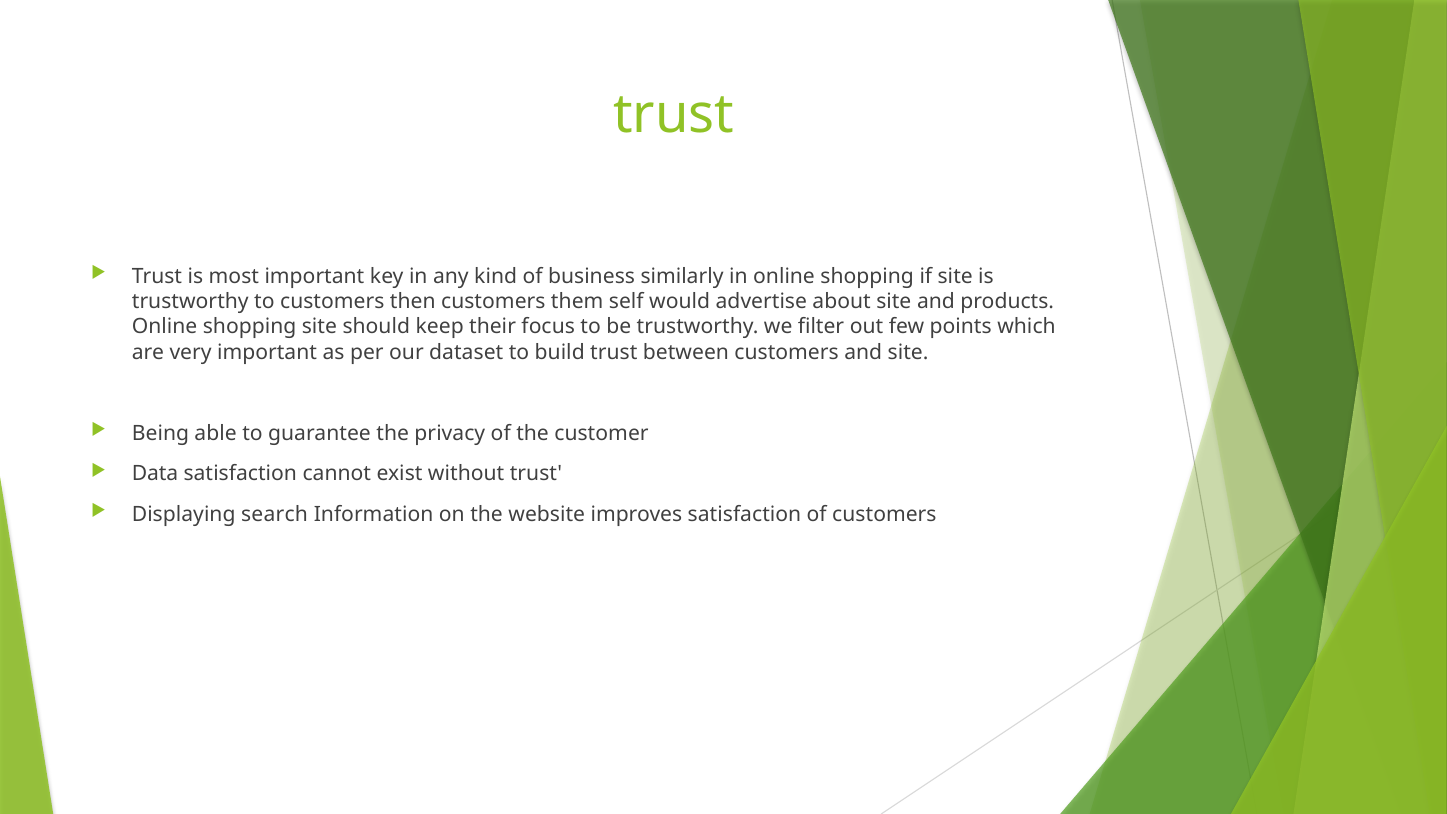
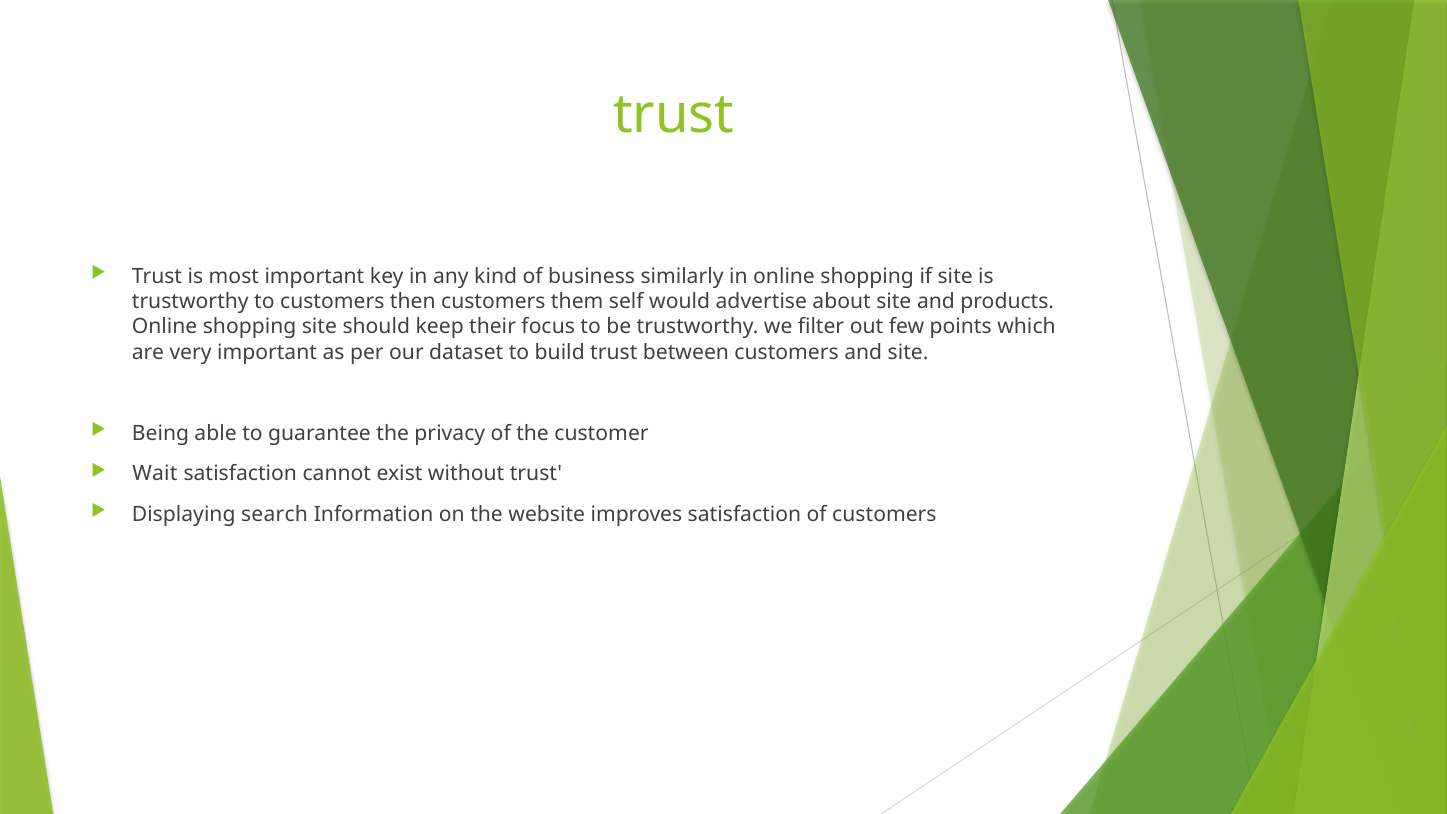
Data: Data -> Wait (155, 474)
